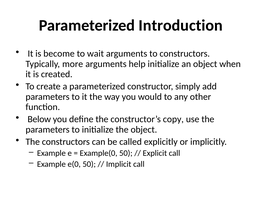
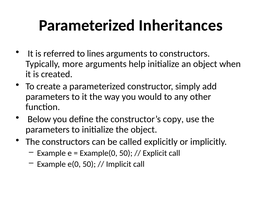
Introduction: Introduction -> Inheritances (181, 25)
become: become -> referred (59, 53)
wait: wait -> lines (96, 53)
